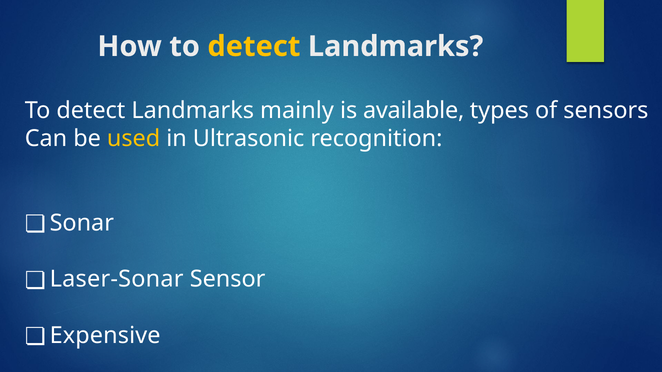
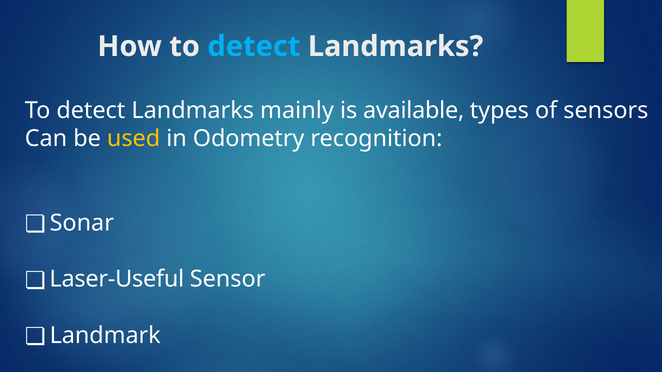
detect colour: yellow -> light blue (254, 46)
Ultrasonic: Ultrasonic -> Odometry (249, 139)
Laser-Sonar: Laser-Sonar -> Laser-Useful (117, 279)
Expensive: Expensive -> Landmark (105, 336)
